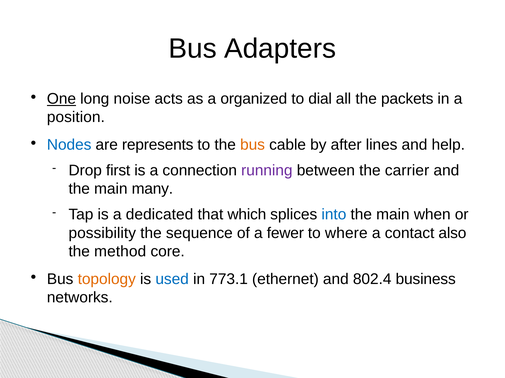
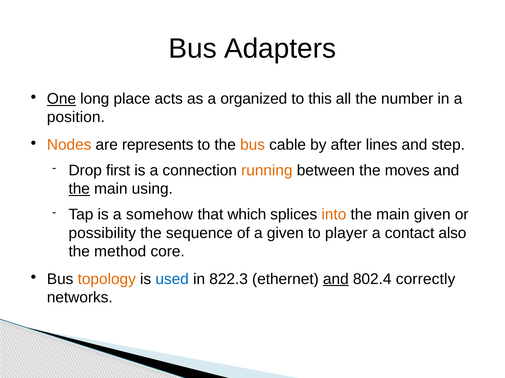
noise: noise -> place (132, 99)
dial: dial -> this (320, 99)
packets: packets -> number (407, 99)
Nodes colour: blue -> orange (69, 145)
help: help -> step (448, 145)
running colour: purple -> orange (267, 171)
carrier: carrier -> moves (407, 171)
the underline: none -> present (79, 189)
many: many -> using (152, 189)
dedicated: dedicated -> somehow (159, 215)
into colour: blue -> orange (334, 215)
main when: when -> given (432, 215)
a fewer: fewer -> given (285, 233)
where: where -> player (346, 233)
773.1: 773.1 -> 822.3 (229, 279)
and underline: none -> present (336, 279)
business: business -> correctly (426, 279)
